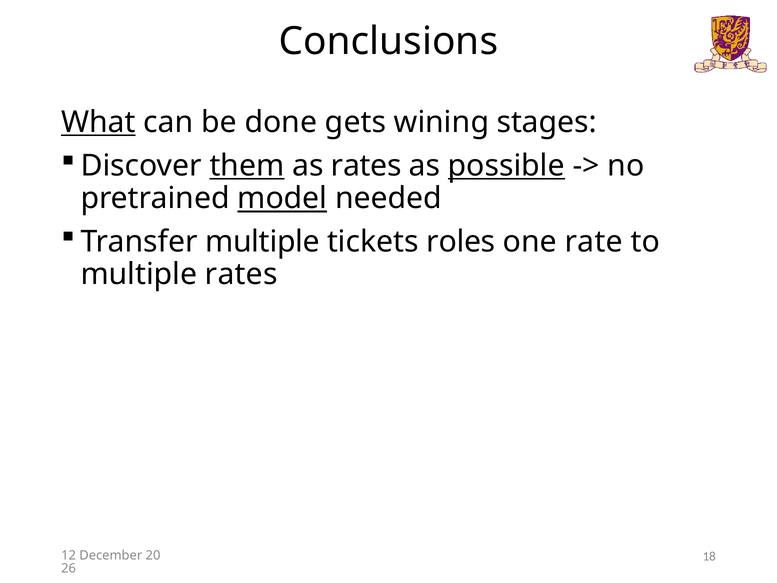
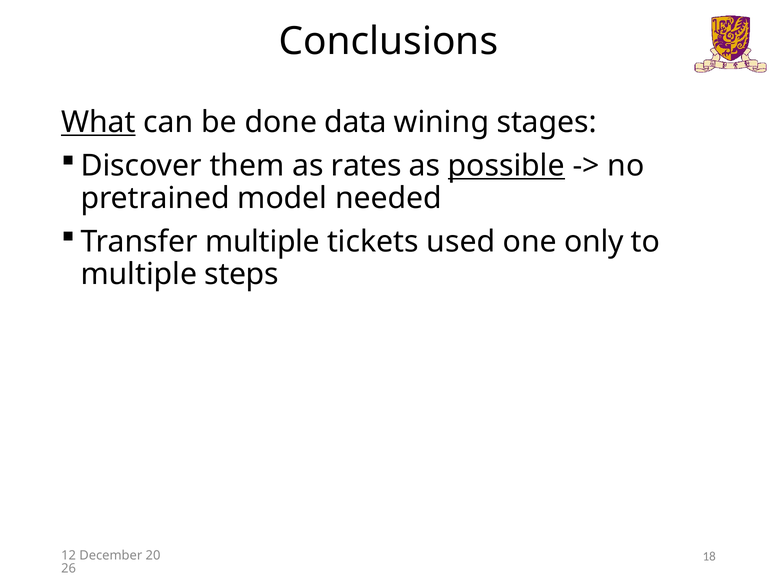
gets: gets -> data (356, 122)
them underline: present -> none (247, 166)
model underline: present -> none (282, 198)
roles: roles -> used (461, 242)
rate: rate -> only (594, 242)
multiple rates: rates -> steps (242, 274)
